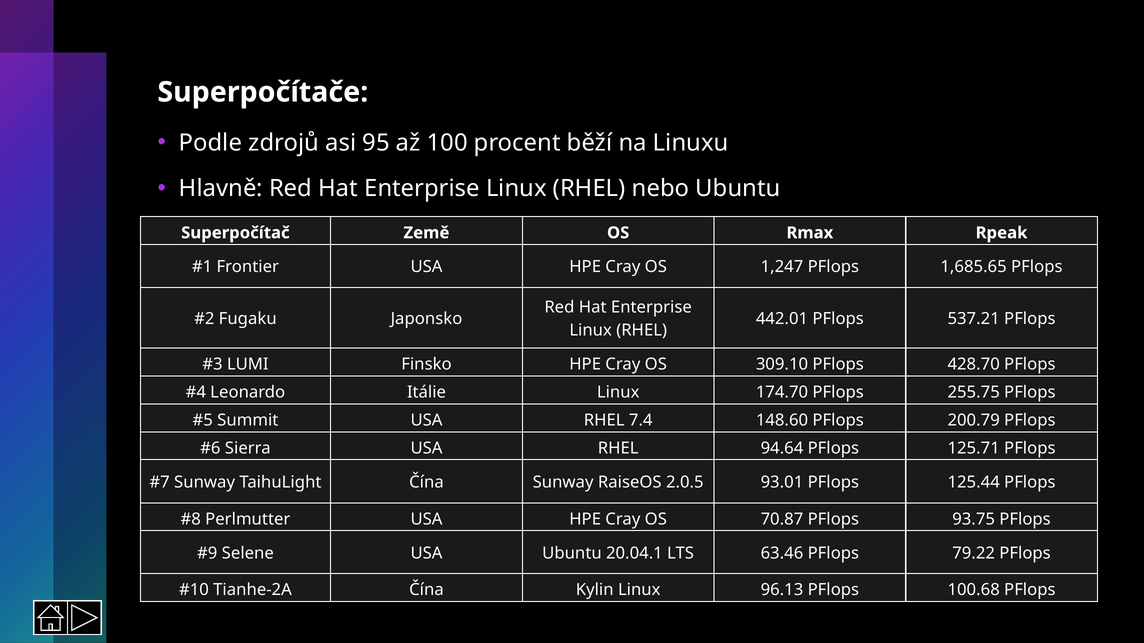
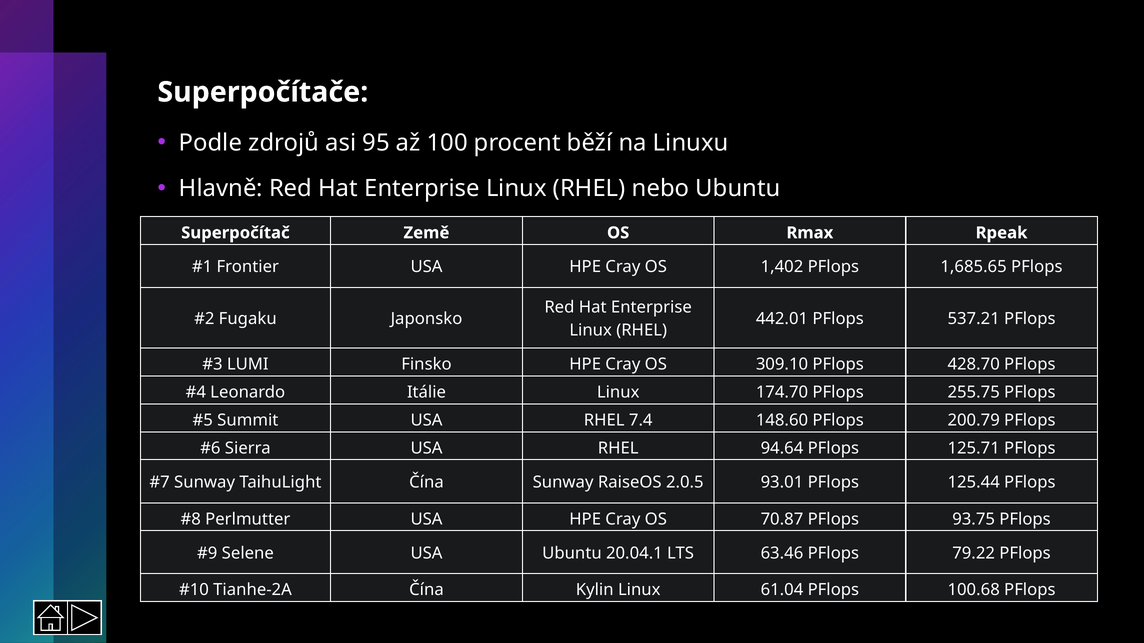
1,247: 1,247 -> 1,402 (782, 267)
96.13: 96.13 -> 61.04 (782, 590)
